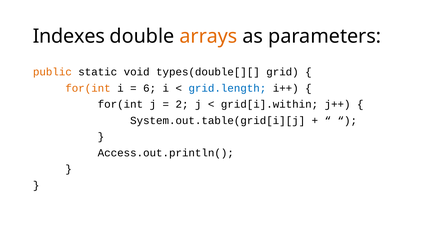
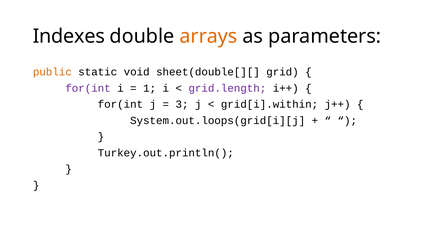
types(double[][: types(double[][ -> sheet(double[][ (208, 72)
for(int colour: orange -> purple (88, 88)
6: 6 -> 1 (150, 88)
grid.length colour: blue -> purple (227, 88)
2: 2 -> 3 (182, 104)
System.out.table(grid[i][j: System.out.table(grid[i][j -> System.out.loops(grid[i][j (218, 121)
Access.out.println(: Access.out.println( -> Turkey.out.println( (166, 153)
